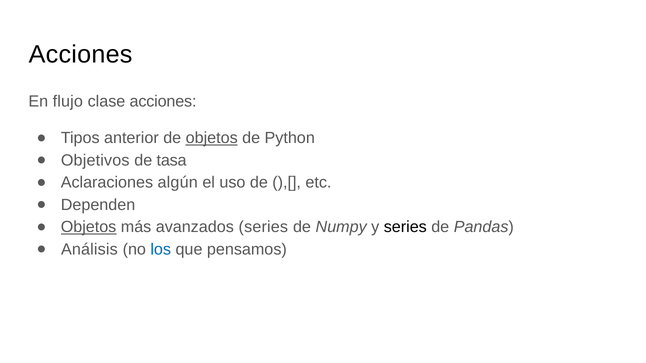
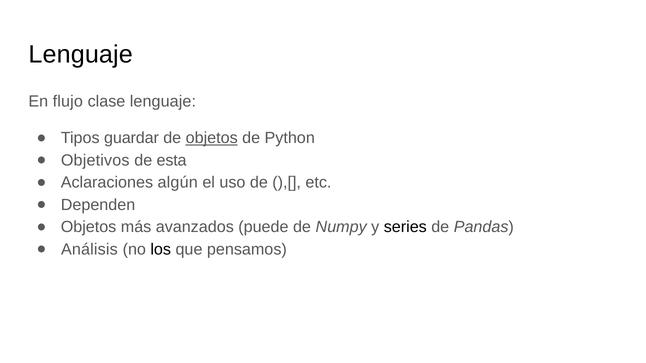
Acciones: Acciones -> Lenguaje (81, 55)
clase acciones: acciones -> lenguaje (163, 102)
anterior: anterior -> guardar (131, 138)
tasa: tasa -> esta (172, 160)
Objetos underline: present -> none (89, 227)
avanzados series: series -> puede (263, 227)
los colour: blue -> black (161, 250)
